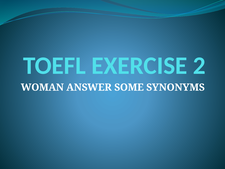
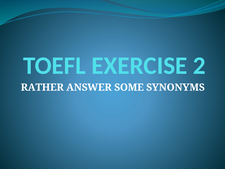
WOMAN: WOMAN -> RATHER (42, 87)
